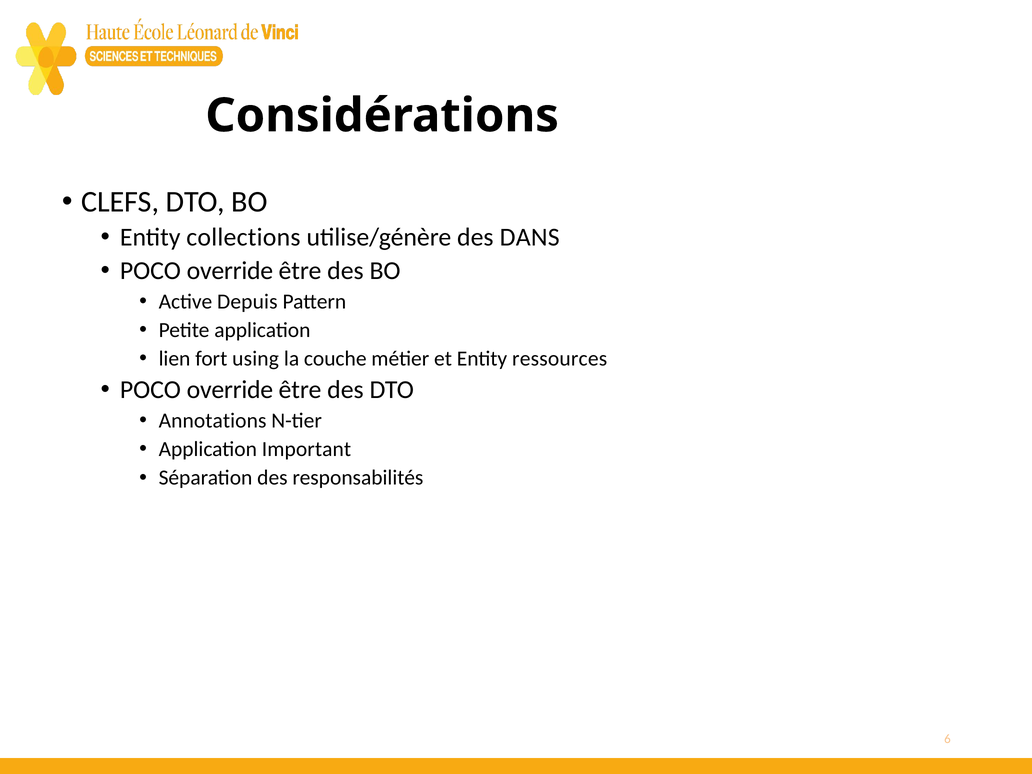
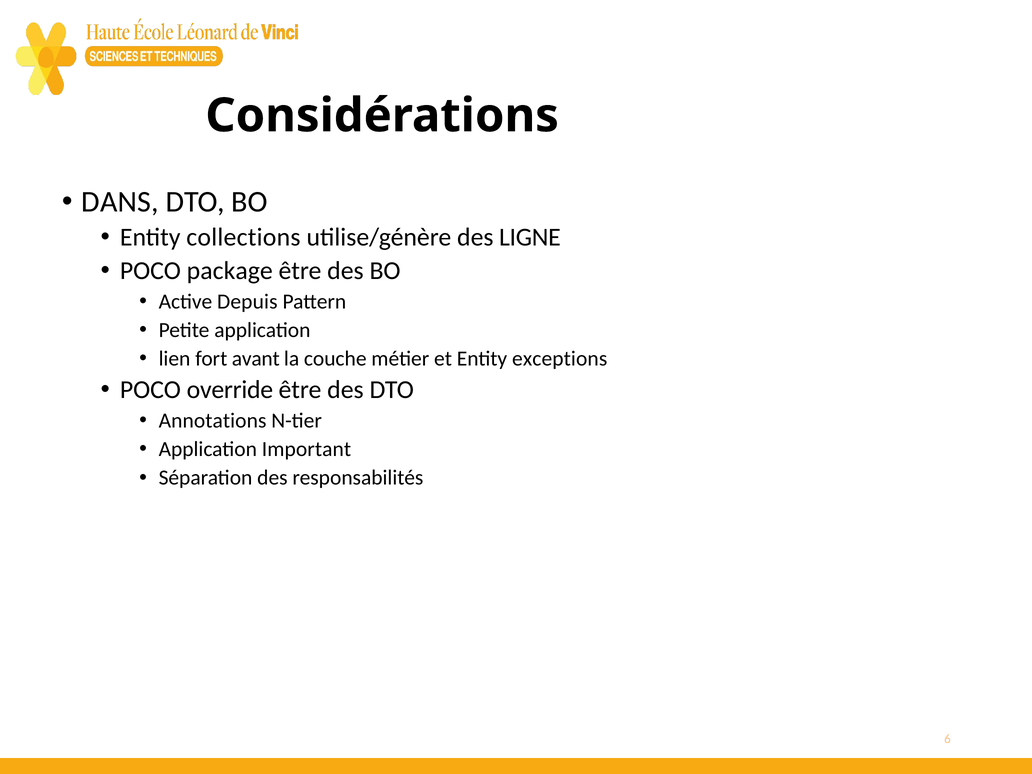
CLEFS: CLEFS -> DANS (120, 202)
DANS: DANS -> LIGNE (530, 237)
override: override -> package (230, 271)
using: using -> avant (256, 359)
ressources: ressources -> exceptions (560, 359)
